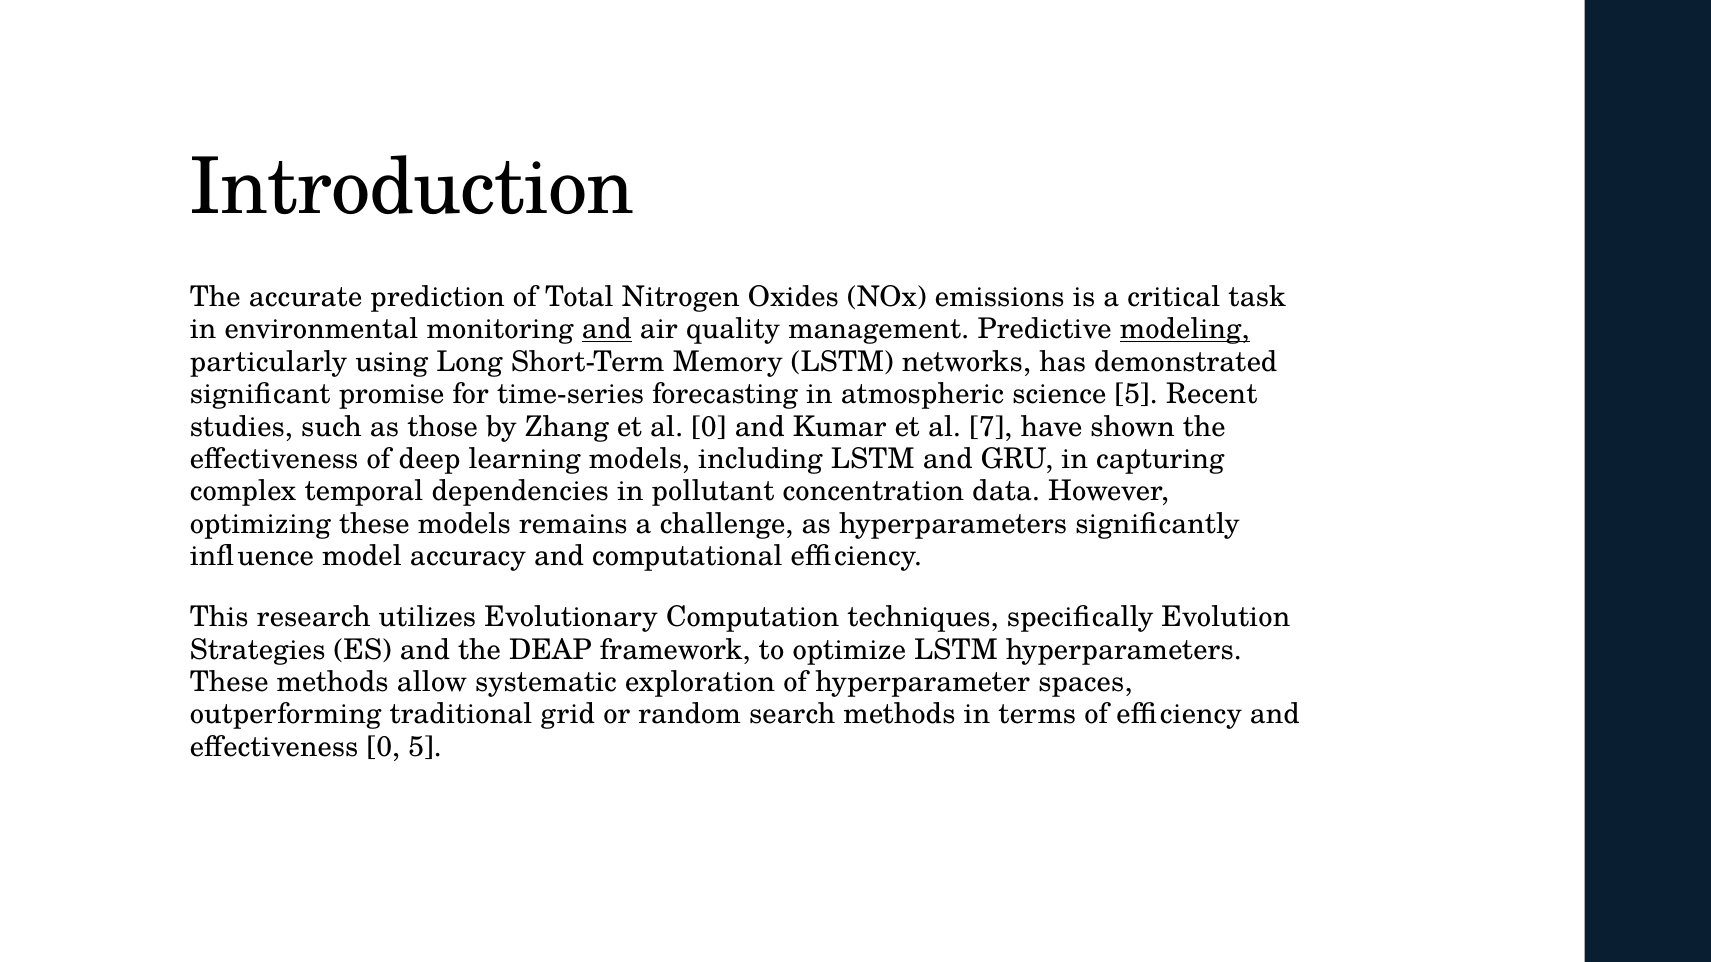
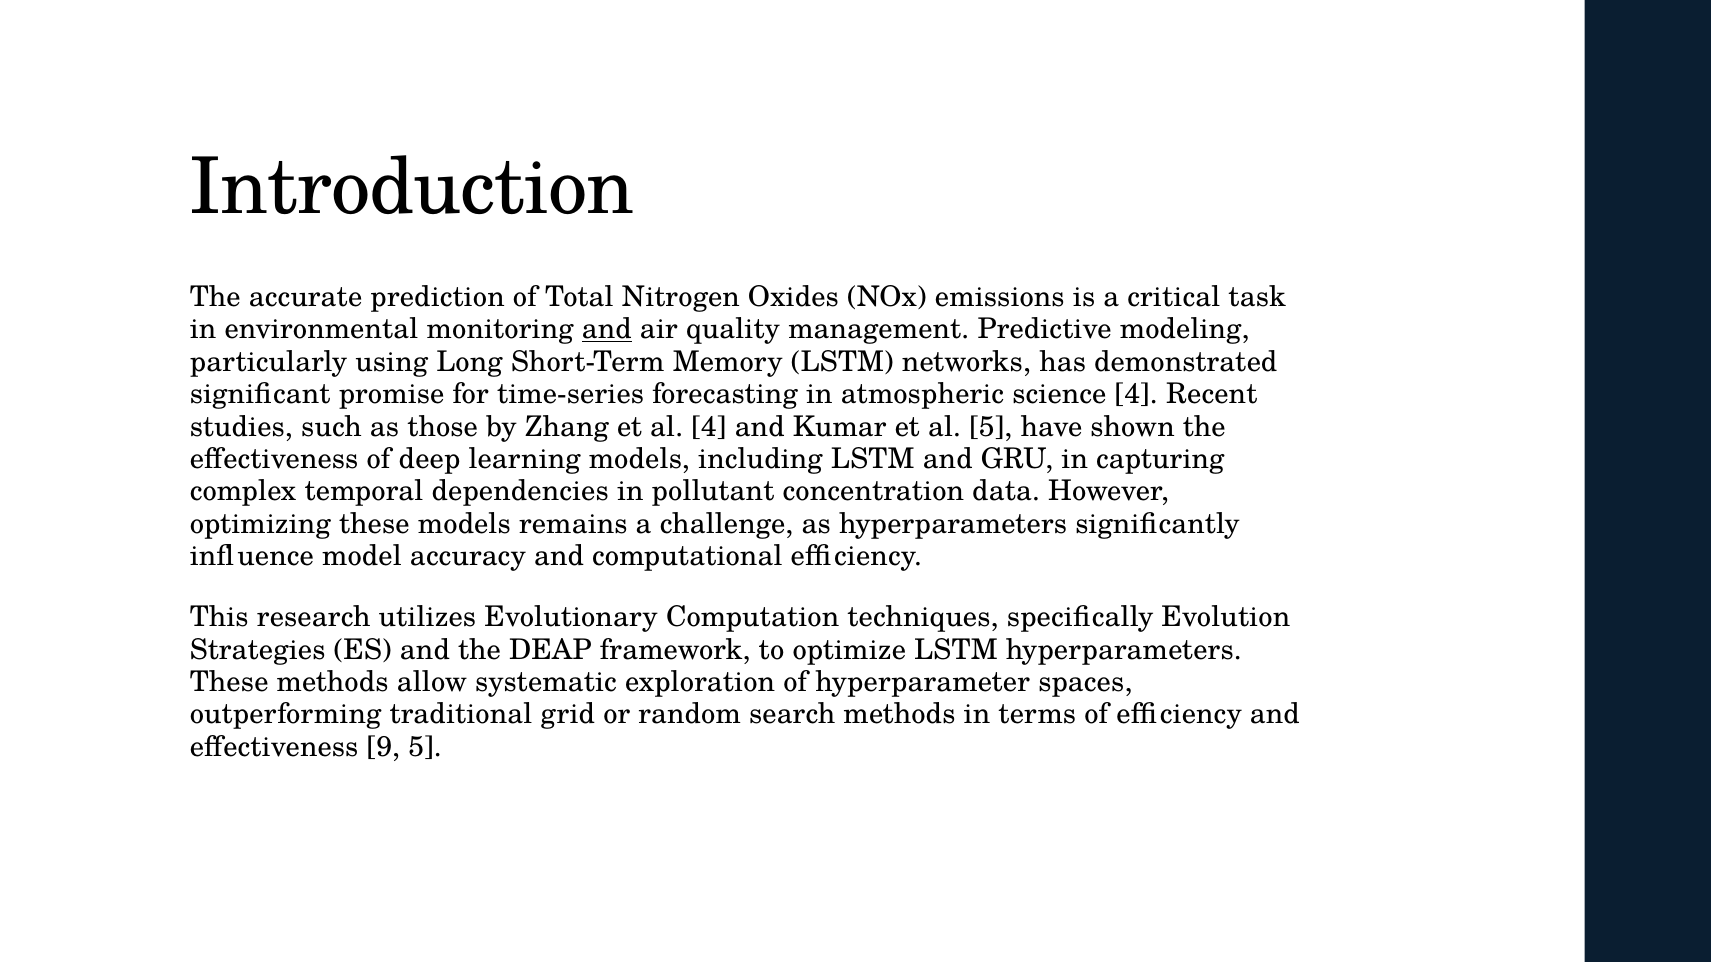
modeling underline: present -> none (1185, 329)
science 5: 5 -> 4 (1136, 394)
al 0: 0 -> 4 (709, 427)
al 7: 7 -> 5 (991, 427)
effectiveness 0: 0 -> 9 (383, 747)
